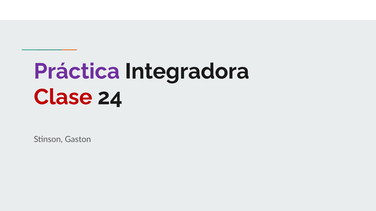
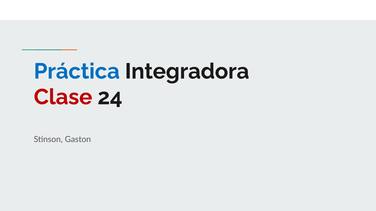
Práctica colour: purple -> blue (77, 72)
